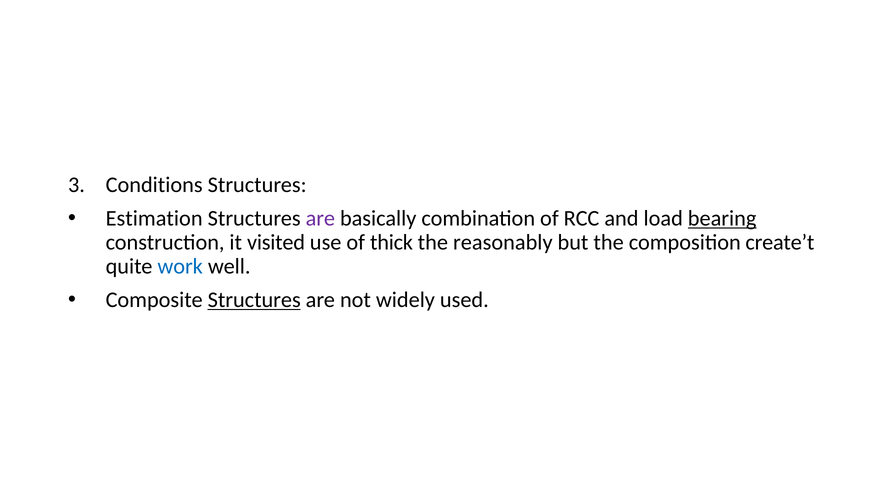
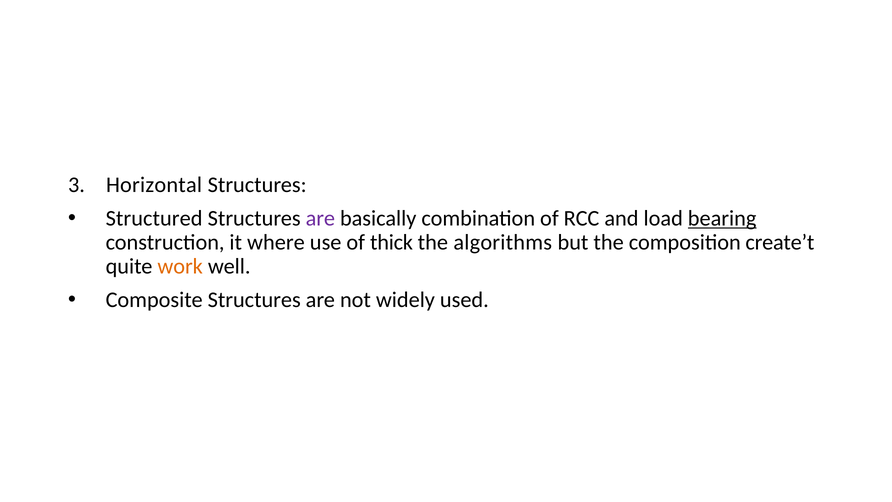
Conditions: Conditions -> Horizontal (154, 185)
Estimation: Estimation -> Structured (154, 218)
visited: visited -> where (276, 242)
reasonably: reasonably -> algorithms (503, 242)
work colour: blue -> orange (180, 266)
Structures underline: present -> none (254, 300)
